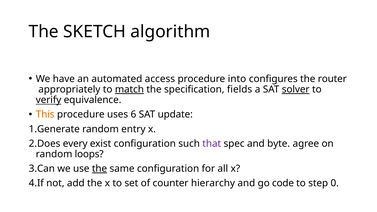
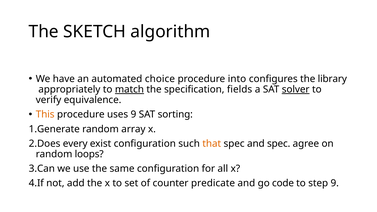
access: access -> choice (160, 79)
router: router -> library (332, 79)
verify underline: present -> none (49, 100)
uses 6: 6 -> 9 (133, 115)
update: update -> sorting (175, 115)
entry: entry -> array (133, 129)
that colour: purple -> orange (212, 144)
and byte: byte -> spec (279, 144)
the underline: present -> none (100, 169)
hierarchy: hierarchy -> predicate (213, 183)
step 0: 0 -> 9 (335, 183)
